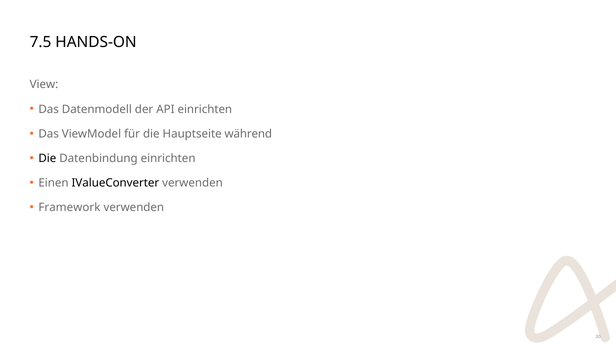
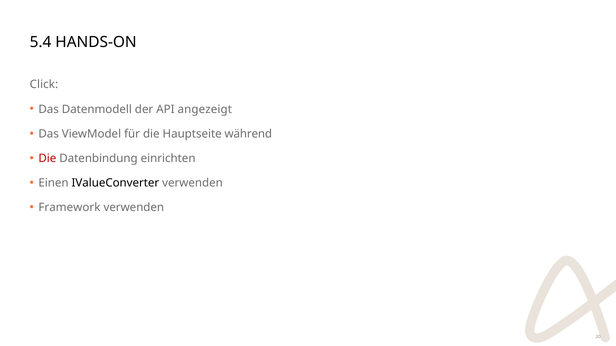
7.5: 7.5 -> 5.4 (41, 42)
View: View -> Click (44, 85)
API einrichten: einrichten -> angezeigt (205, 109)
Die colour: black -> red (47, 159)
